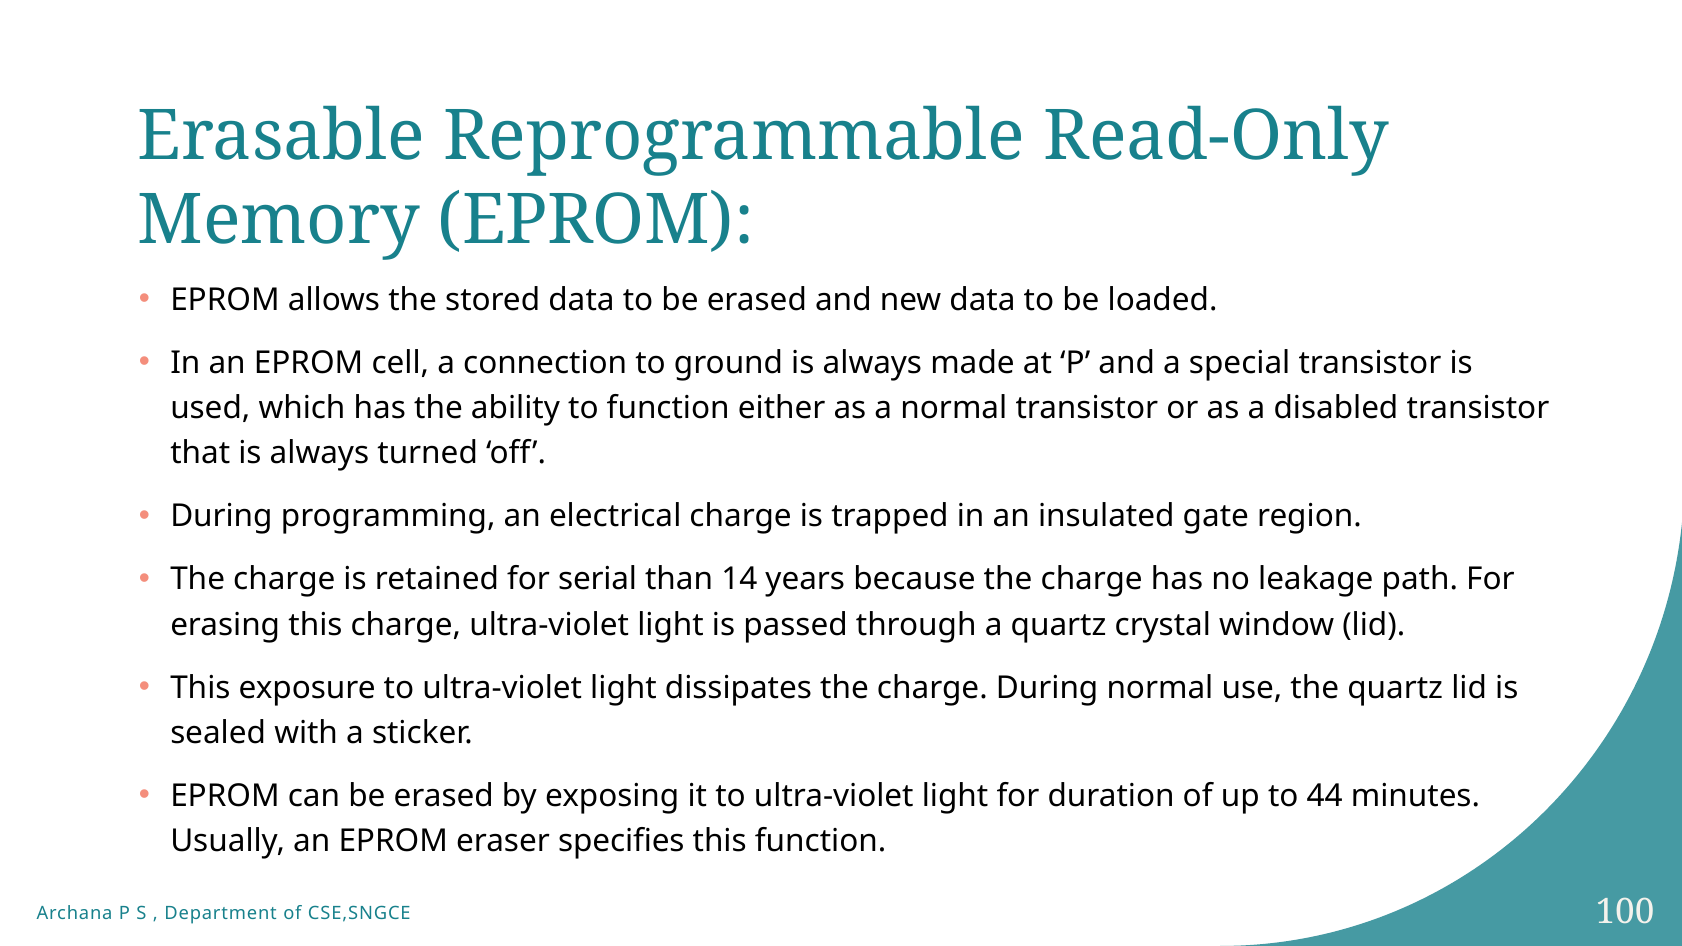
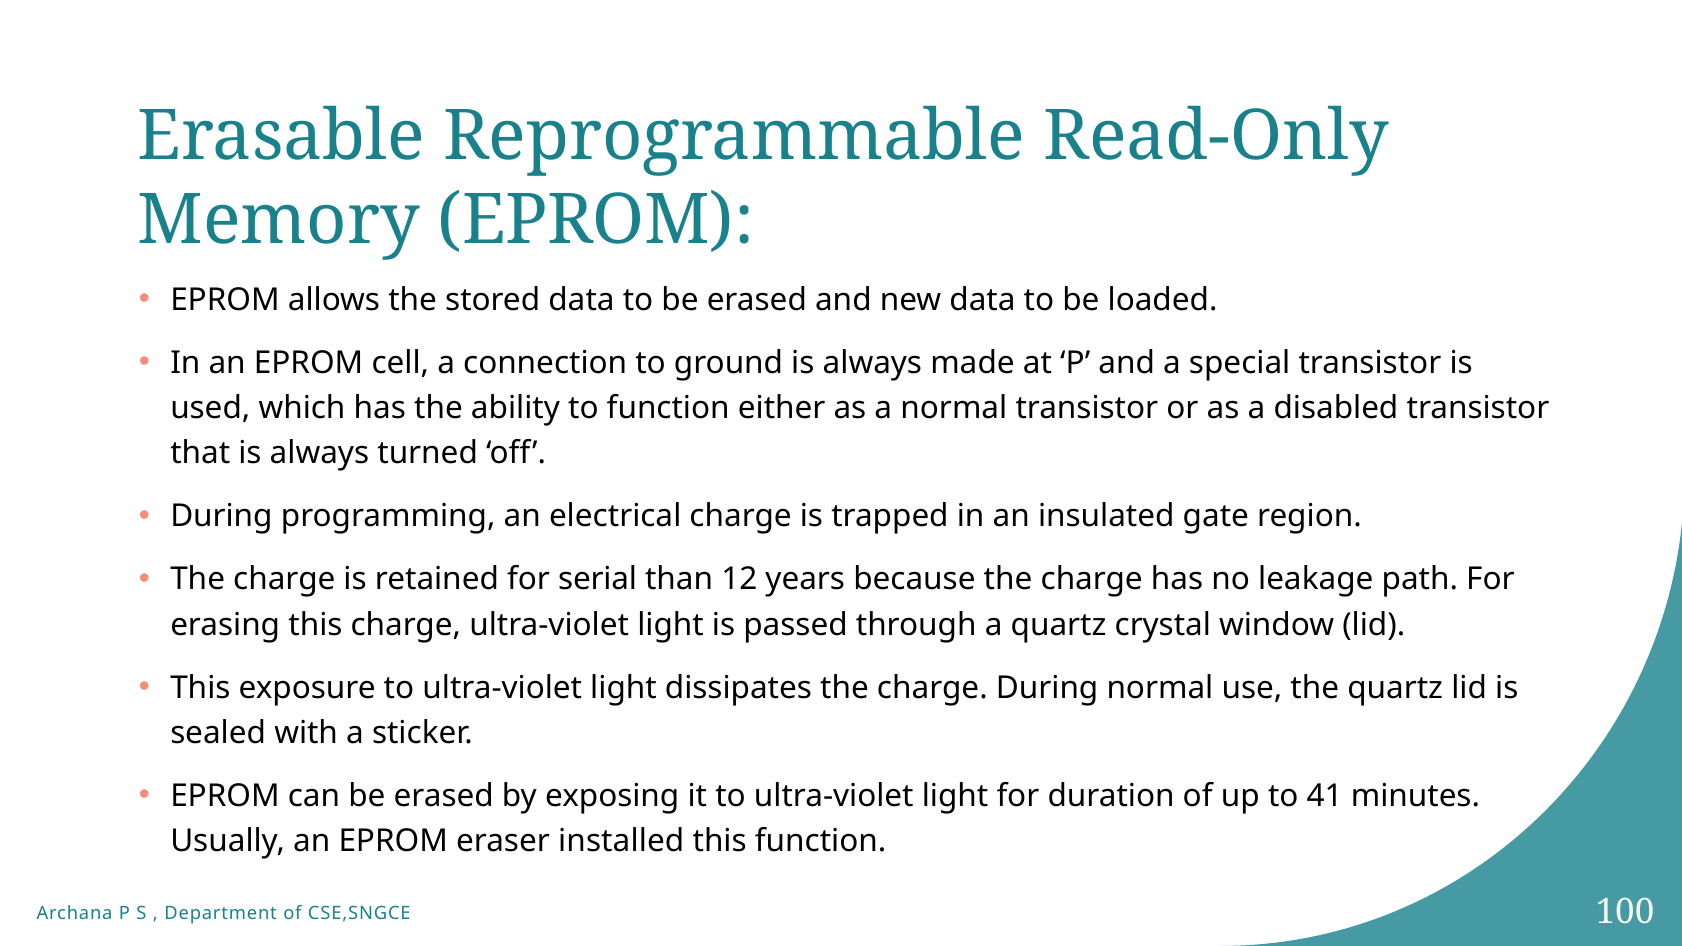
14: 14 -> 12 (739, 579)
44: 44 -> 41 (1325, 796)
specifies: specifies -> installed (621, 841)
